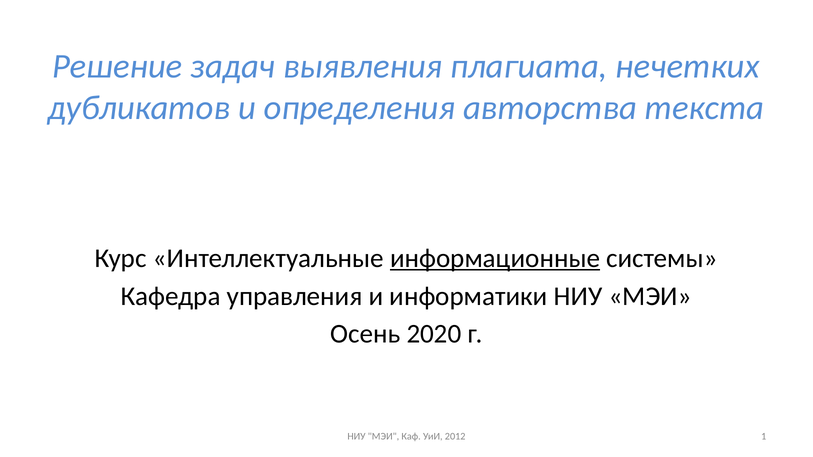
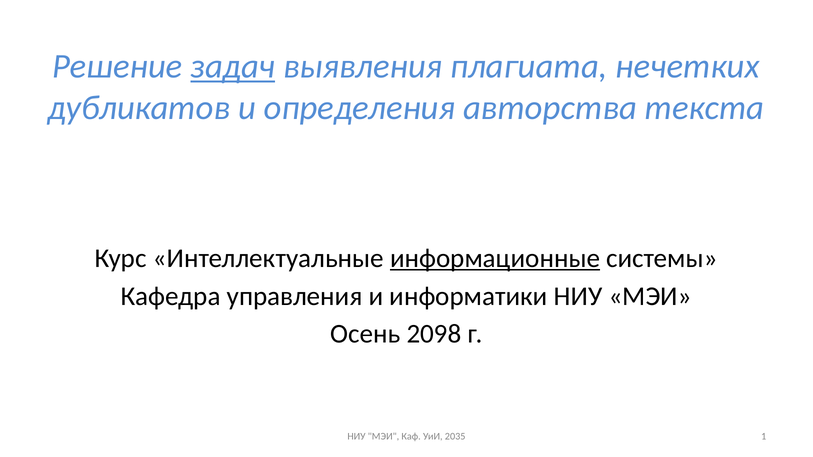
задач underline: none -> present (233, 66)
2020: 2020 -> 2098 (434, 334)
2012: 2012 -> 2035 (455, 437)
